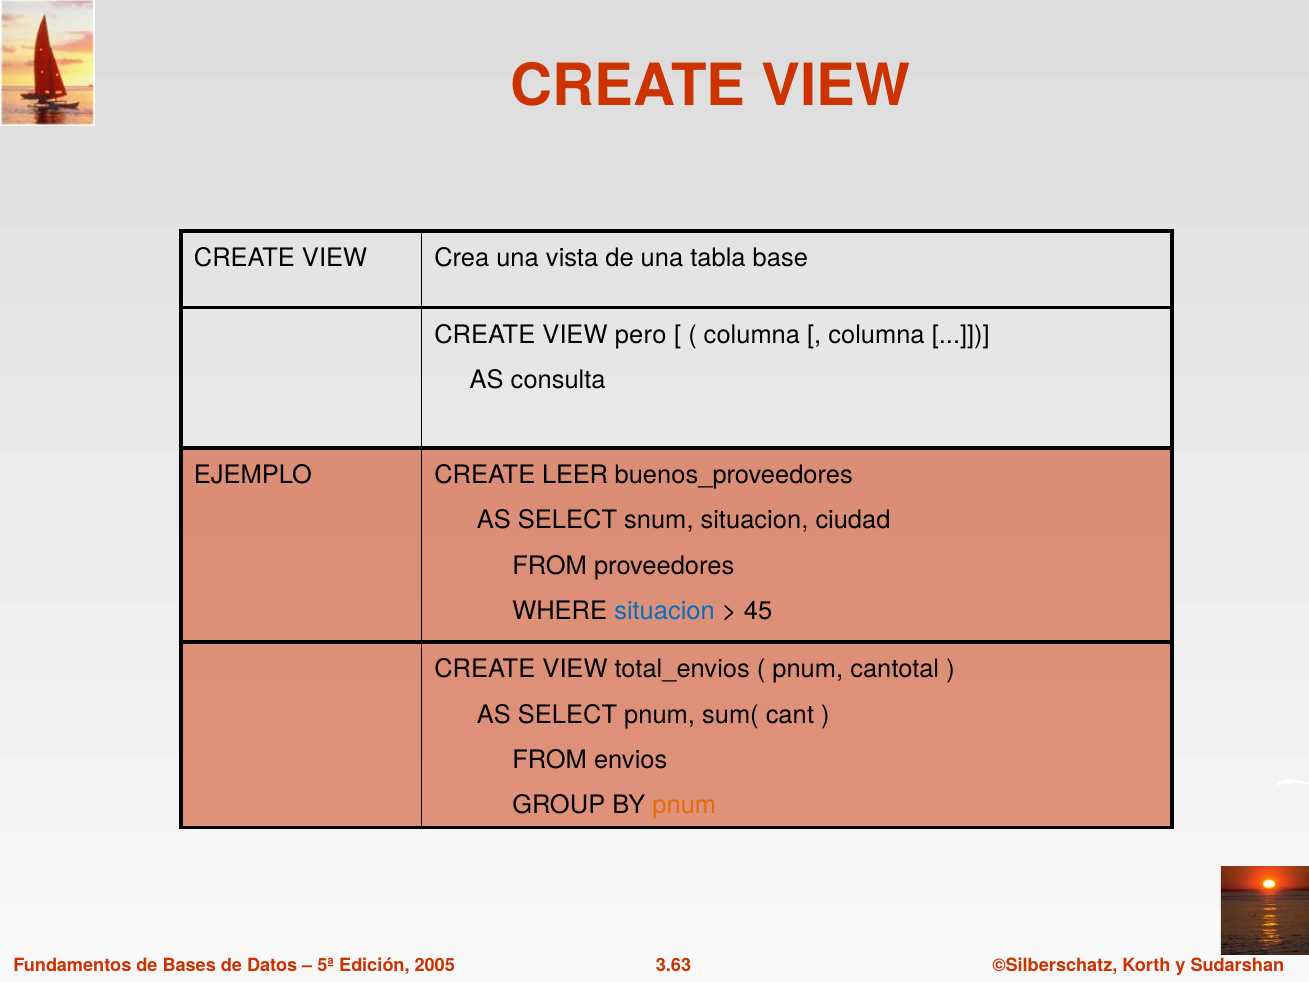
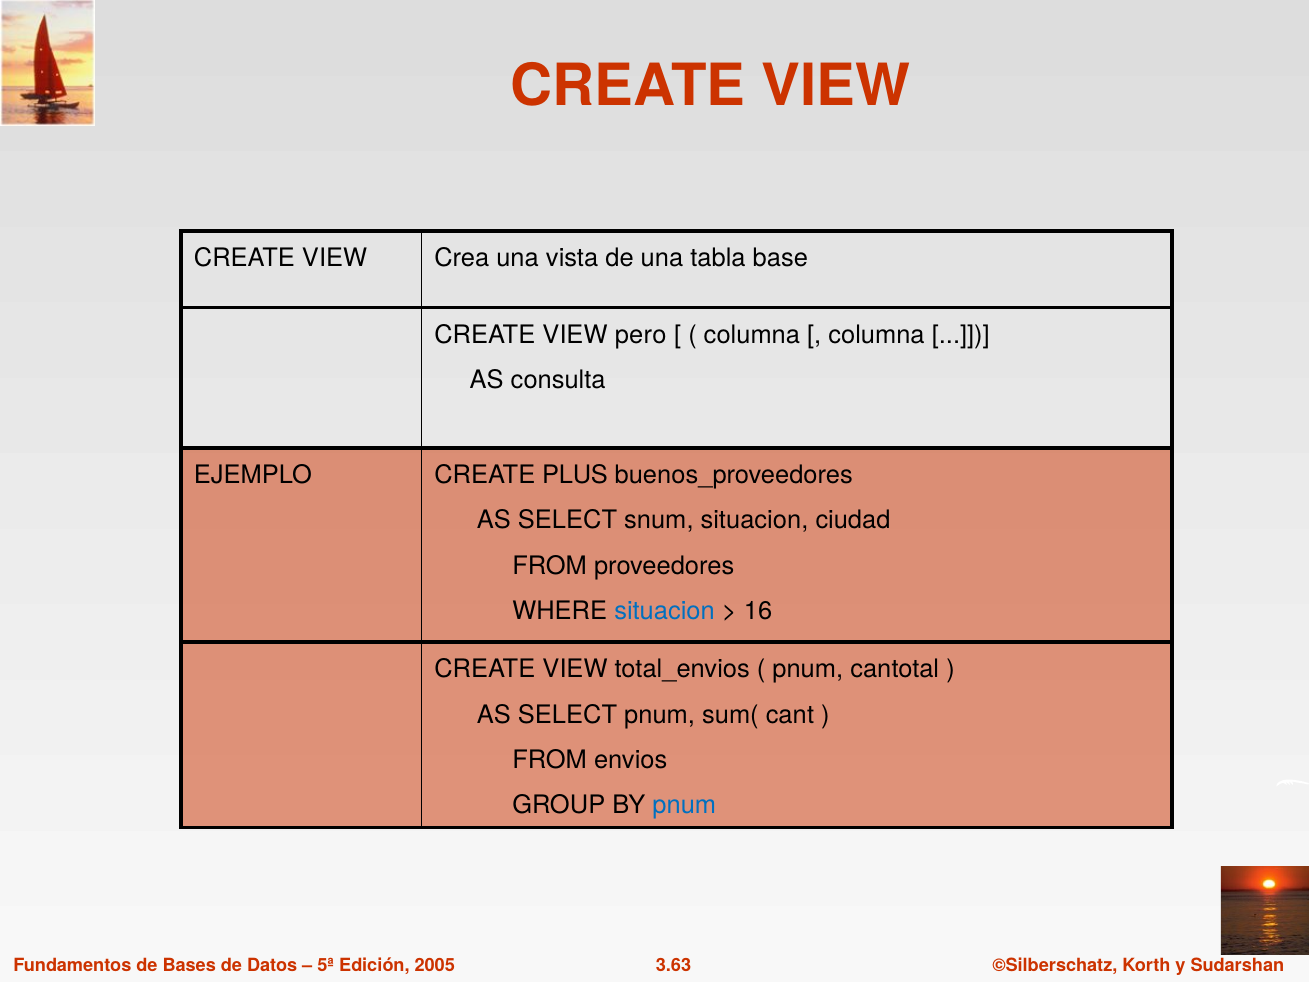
LEER: LEER -> PLUS (575, 475)
45: 45 -> 16 (758, 611)
pnum colour: orange -> blue (684, 805)
